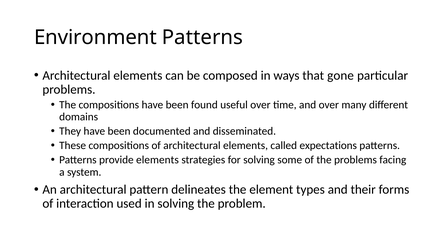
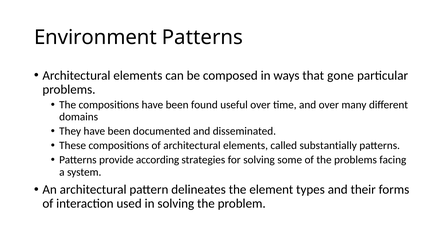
expectations: expectations -> substantially (328, 146)
provide elements: elements -> according (158, 160)
